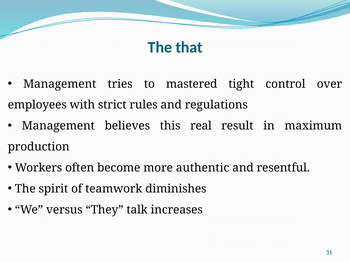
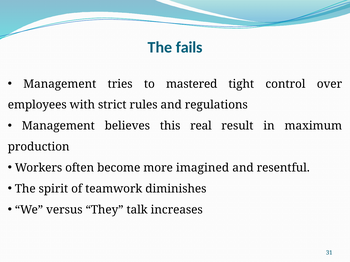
that: that -> fails (189, 47)
authentic: authentic -> imagined (203, 168)
